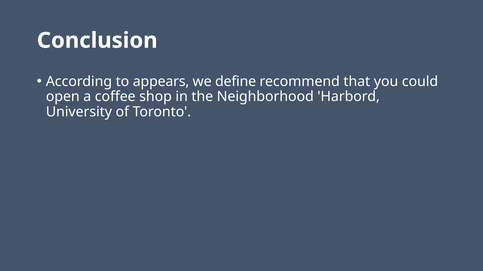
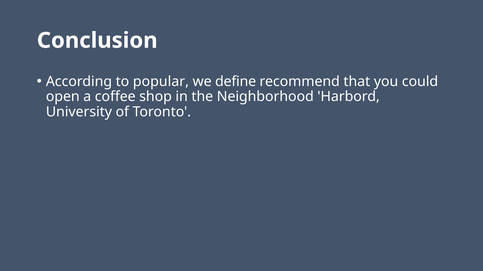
appears: appears -> popular (161, 82)
